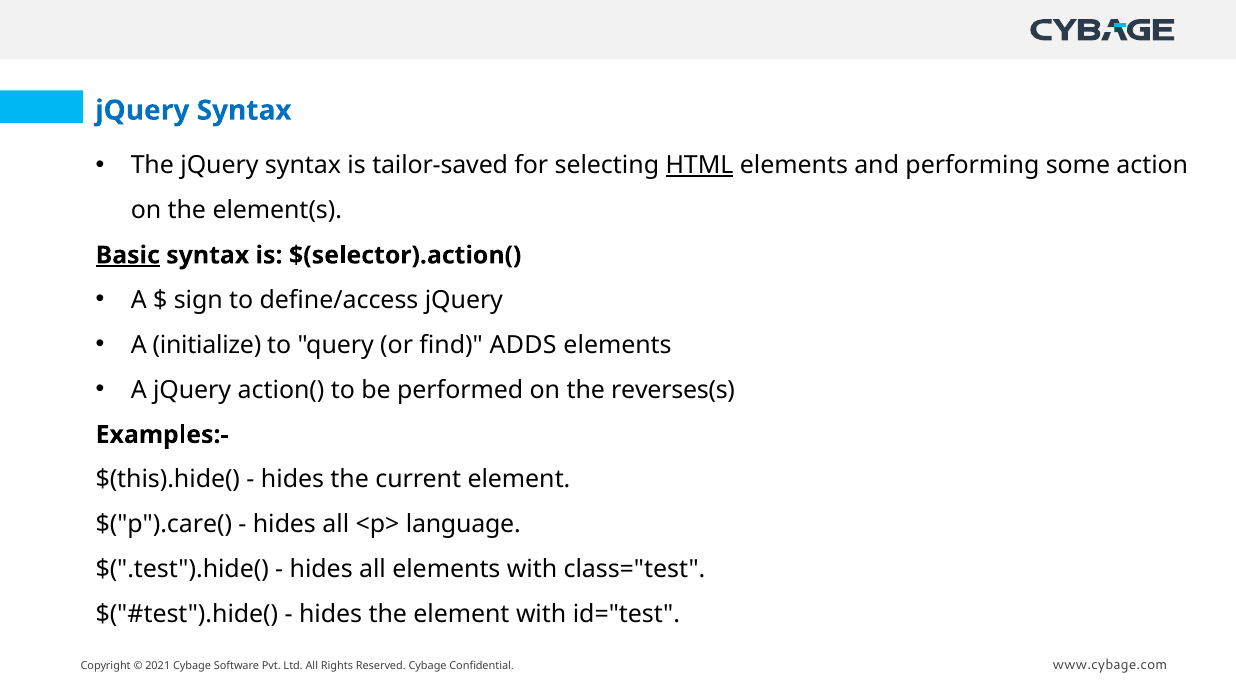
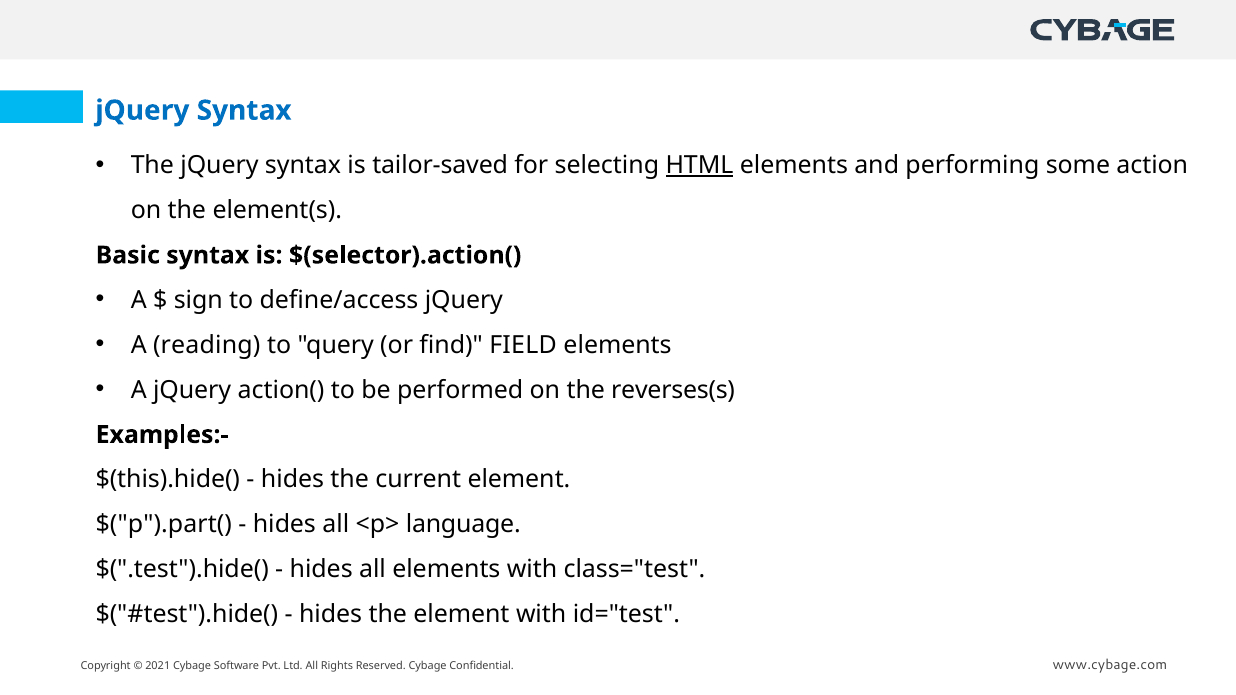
Basic underline: present -> none (128, 255)
initialize: initialize -> reading (207, 345)
ADDS: ADDS -> FIELD (523, 345)
$("p").care(: $("p").care( -> $("p").part( (164, 525)
